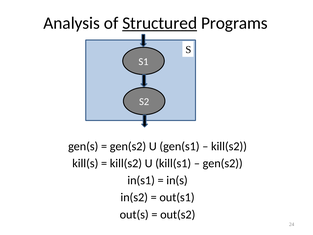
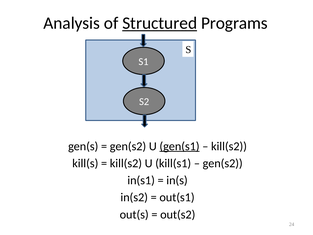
gen(s1 underline: none -> present (179, 146)
